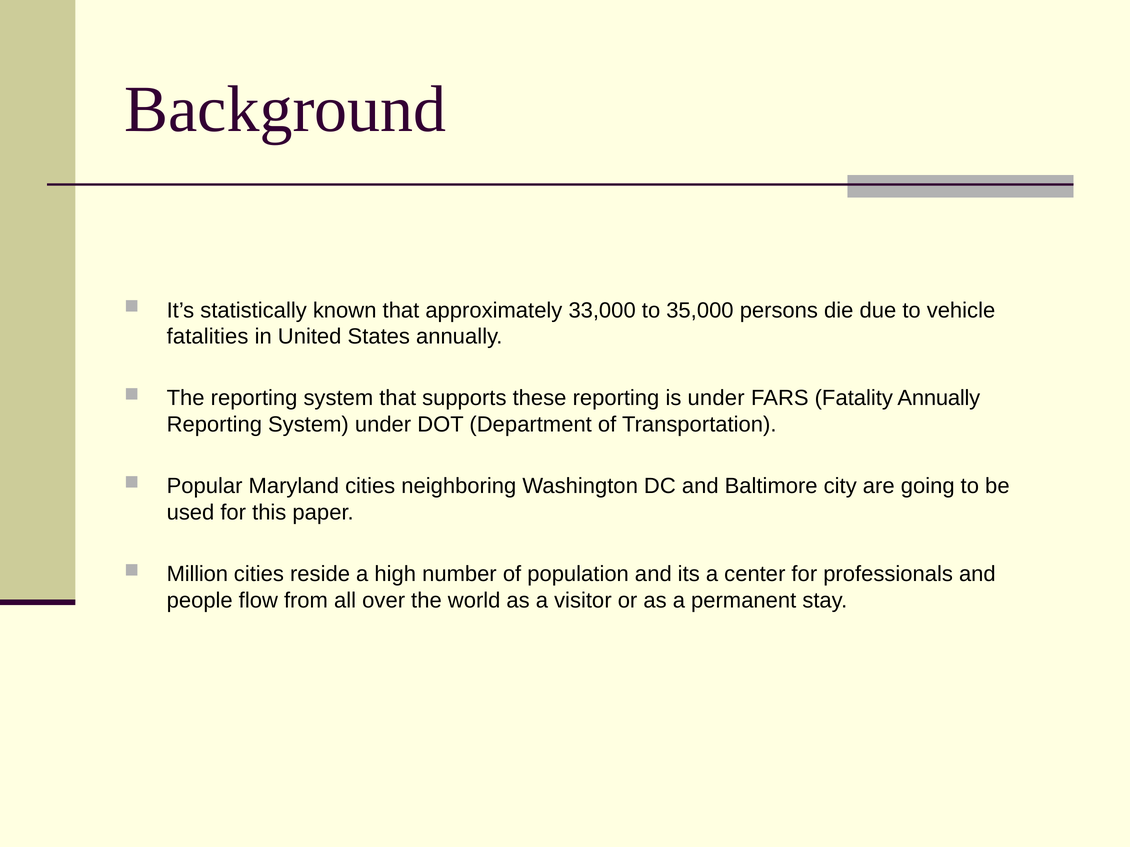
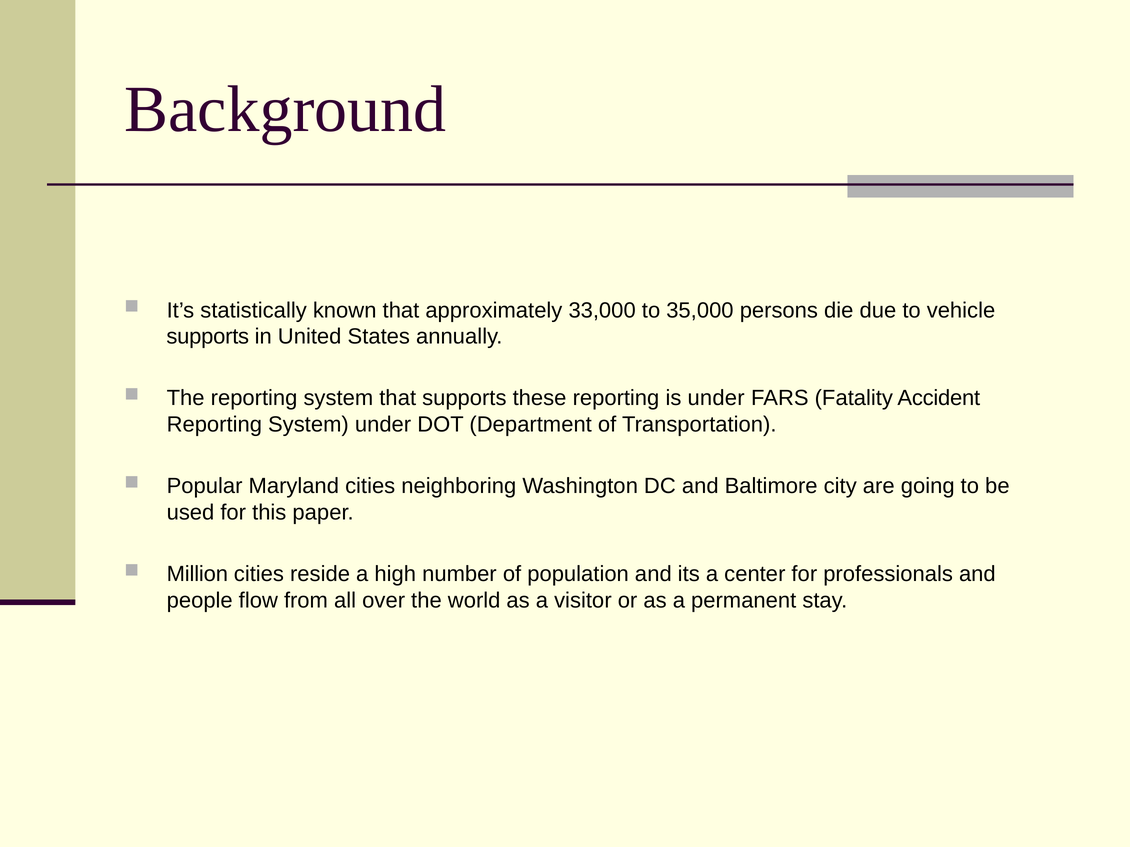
fatalities: fatalities -> supports (208, 337)
Fatality Annually: Annually -> Accident (939, 398)
